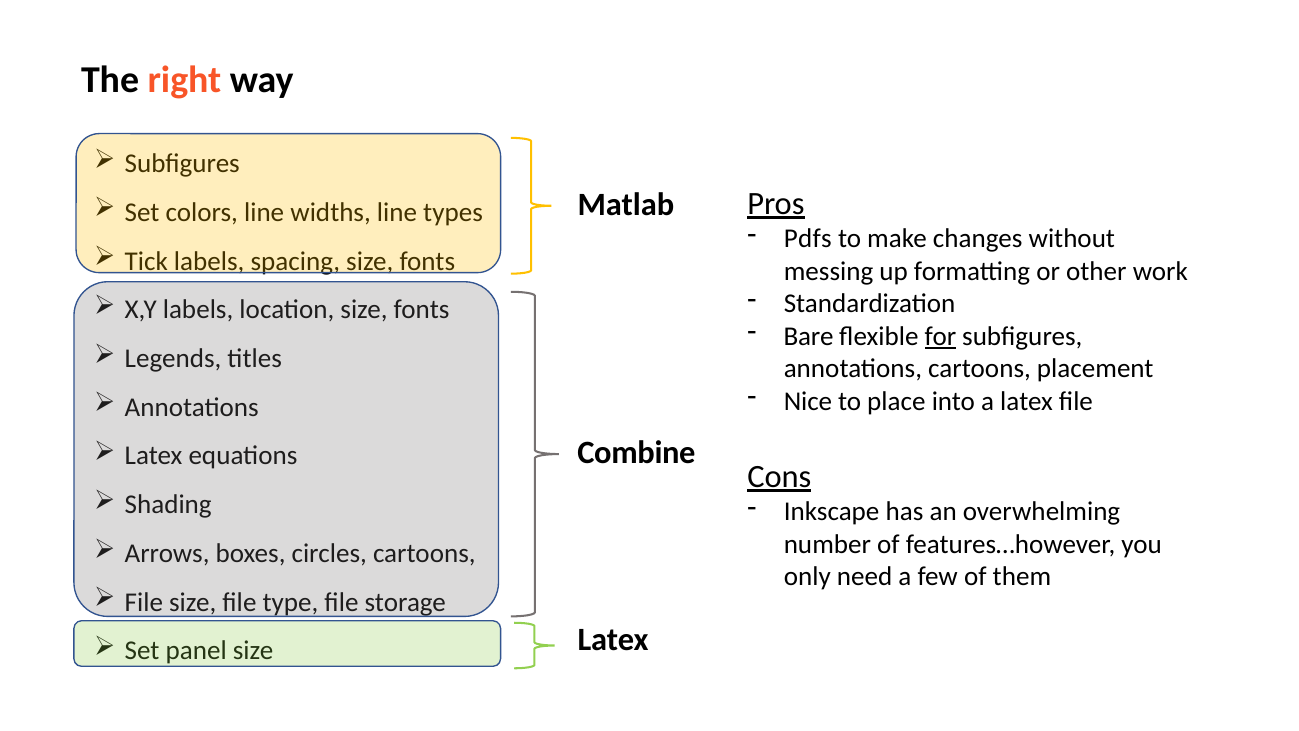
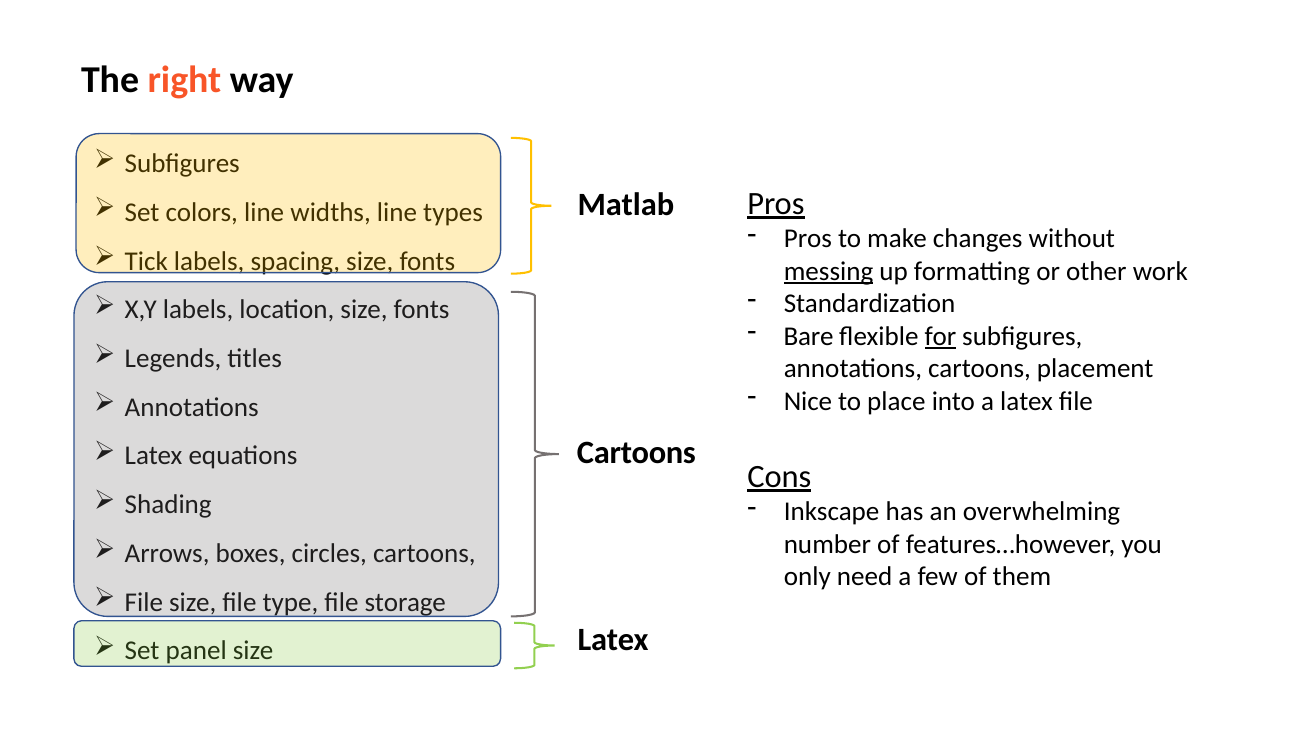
Pdfs: Pdfs -> Pros (808, 239)
messing underline: none -> present (829, 271)
Combine: Combine -> Cartoons (636, 453)
